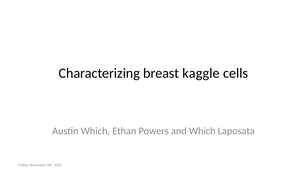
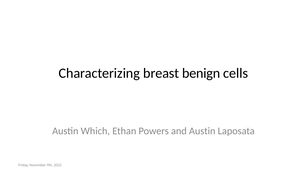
kaggle: kaggle -> benign (201, 73)
and Which: Which -> Austin (202, 131)
